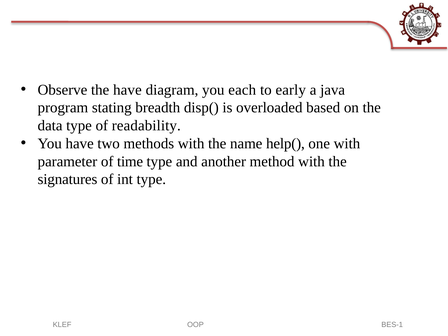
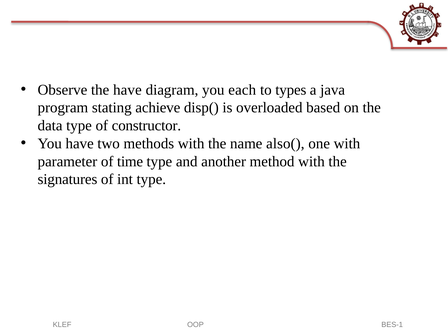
early: early -> types (291, 90)
breadth: breadth -> achieve (158, 108)
readability: readability -> constructor (146, 126)
help(: help( -> also( (285, 144)
